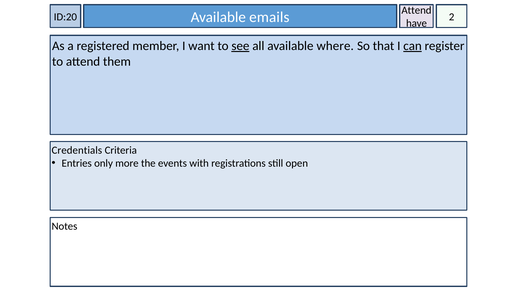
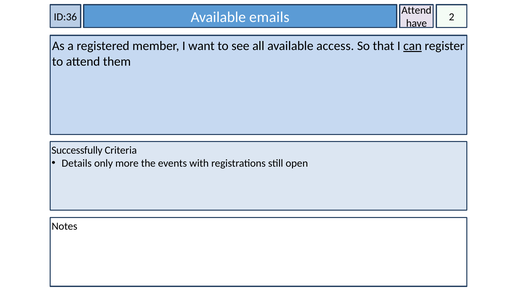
ID:20: ID:20 -> ID:36 (65, 17)
see underline: present -> none (240, 46)
where: where -> access (335, 46)
Credentials: Credentials -> Successfully (77, 150)
Entries: Entries -> Details (77, 163)
